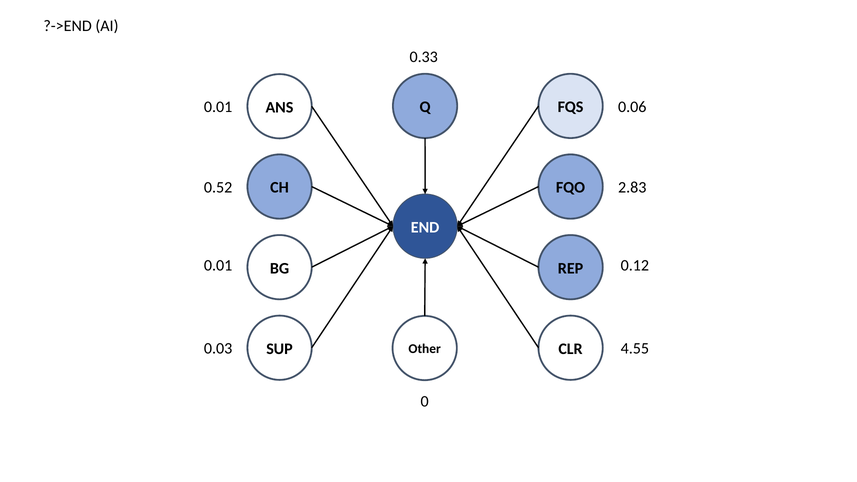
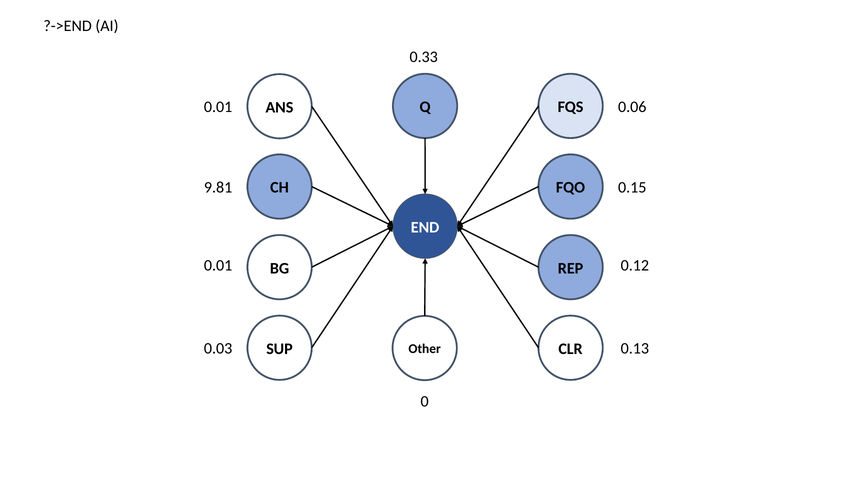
0.52: 0.52 -> 9.81 (218, 187)
2.83: 2.83 -> 0.15 (632, 188)
4.55: 4.55 -> 0.13 (635, 349)
